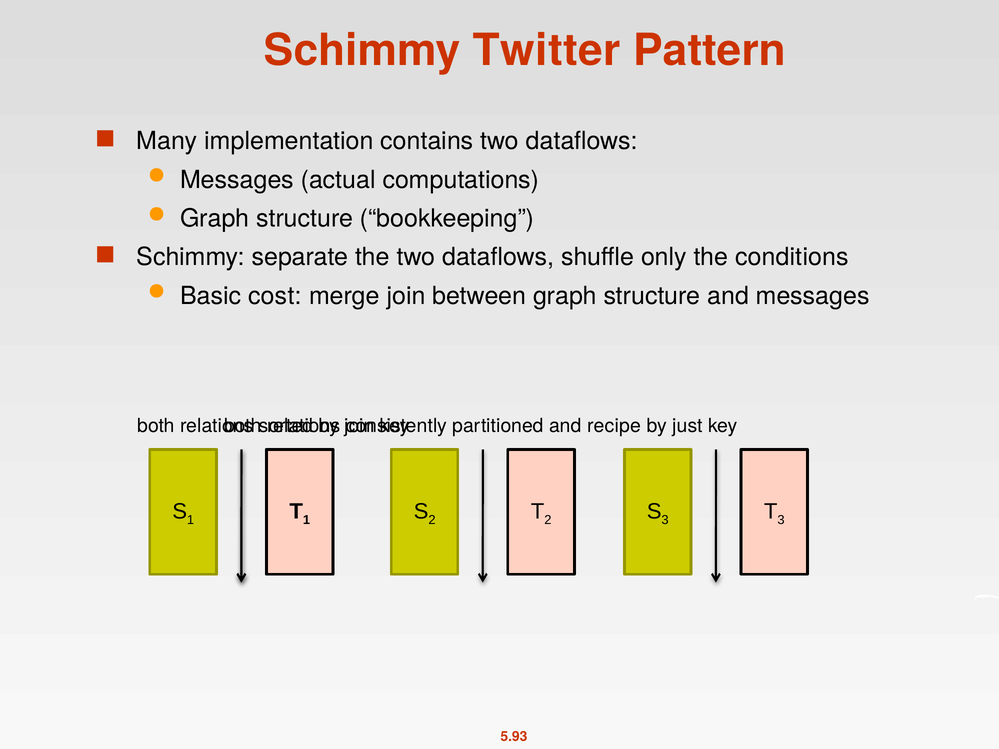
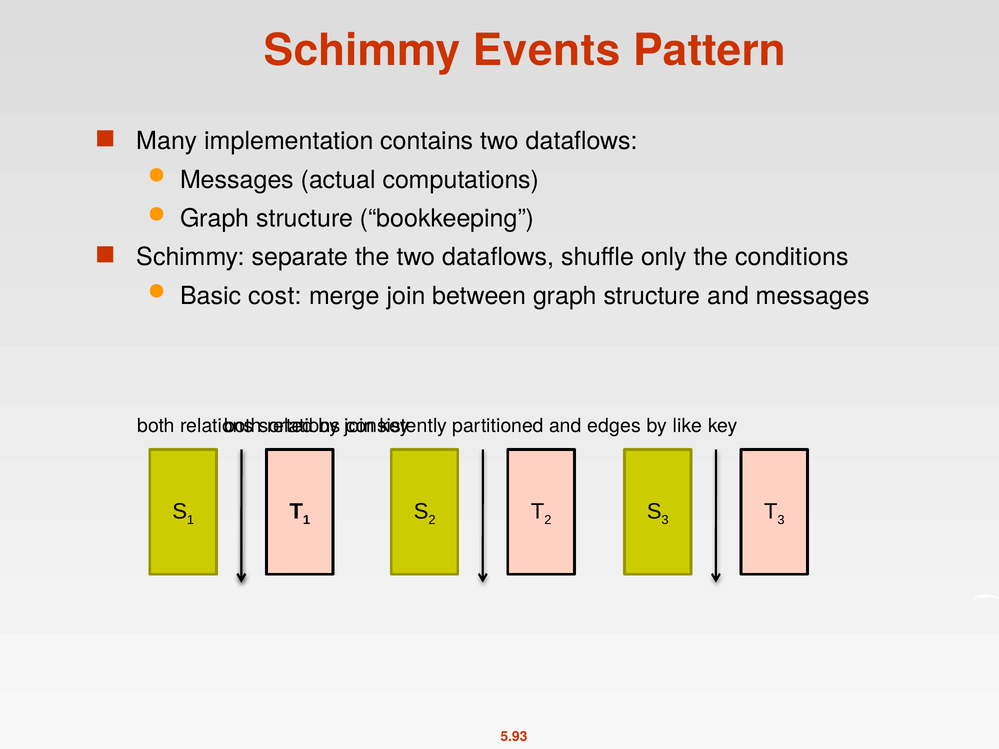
Twitter: Twitter -> Events (547, 51)
recipe: recipe -> edges (614, 426)
just: just -> like (687, 426)
